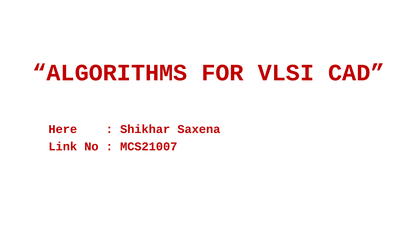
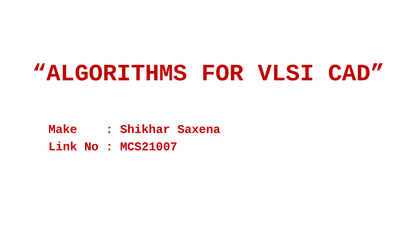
Here: Here -> Make (63, 129)
